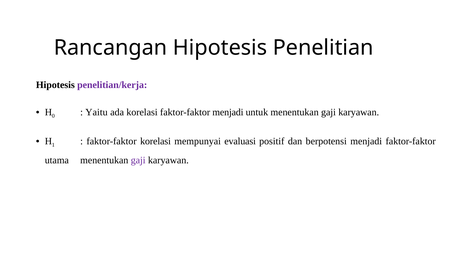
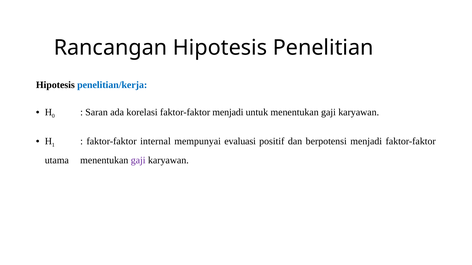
penelitian/kerja colour: purple -> blue (112, 85)
Yaitu: Yaitu -> Saran (97, 112)
faktor-faktor korelasi: korelasi -> internal (155, 141)
